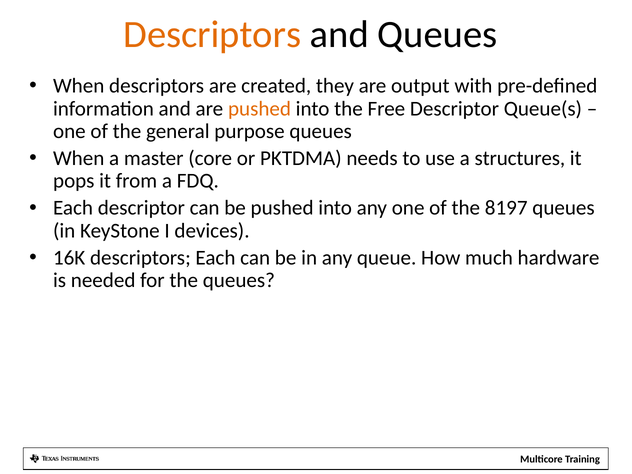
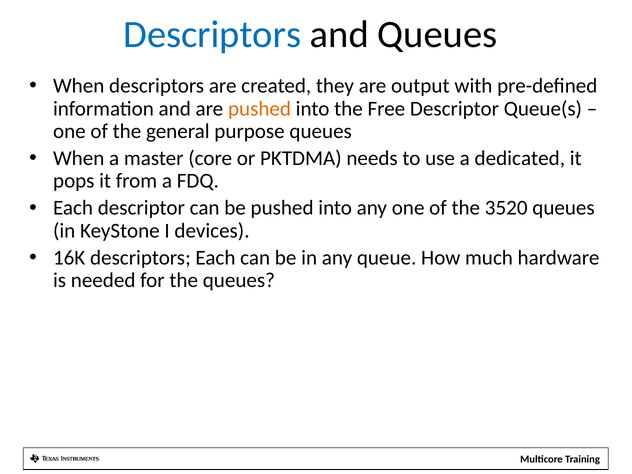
Descriptors colour: orange -> blue (212, 34)
structures: structures -> dedicated (520, 158)
8197: 8197 -> 3520 (506, 208)
